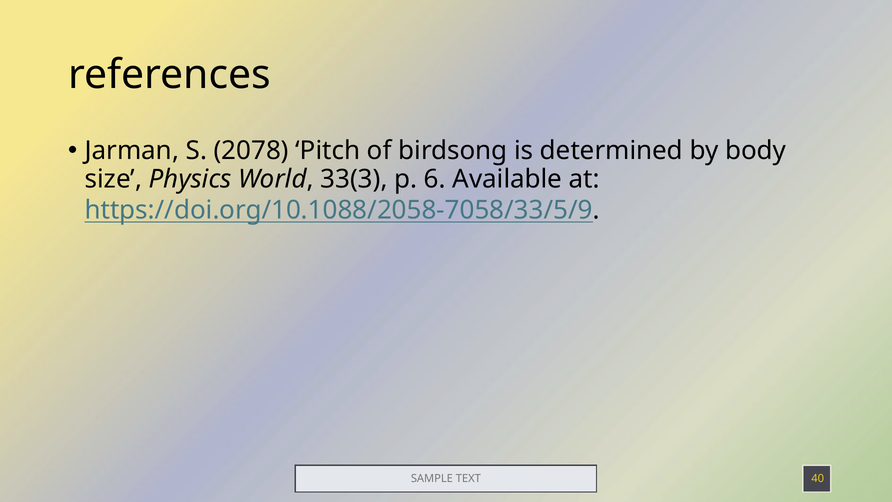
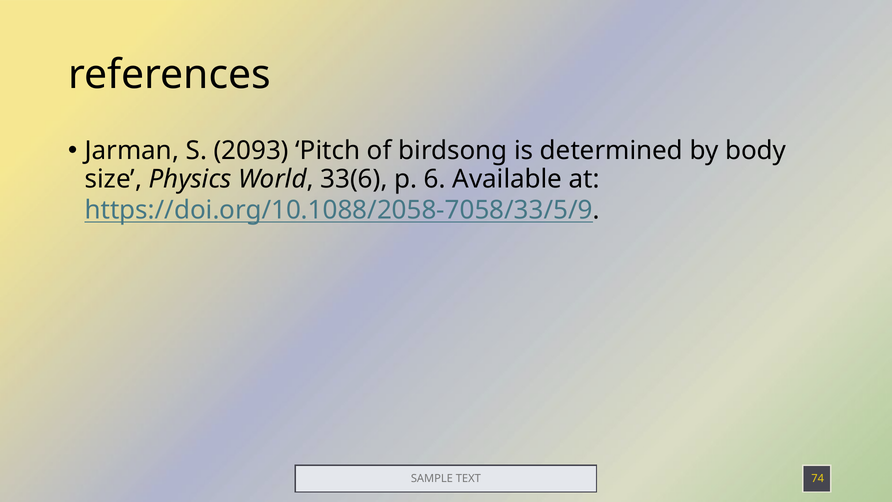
2078: 2078 -> 2093 (251, 151)
33(3: 33(3 -> 33(6 (354, 179)
40: 40 -> 74 (818, 478)
